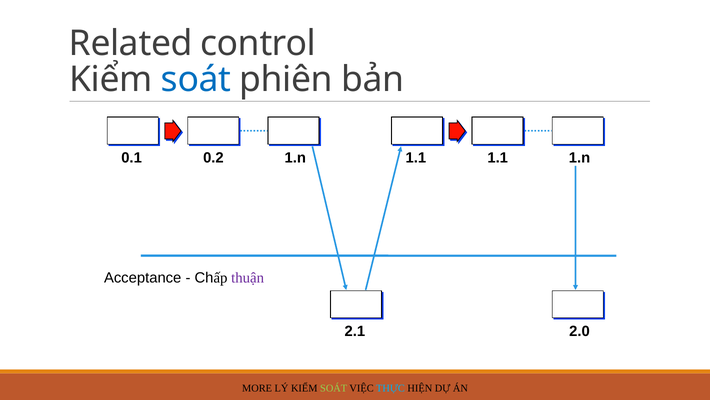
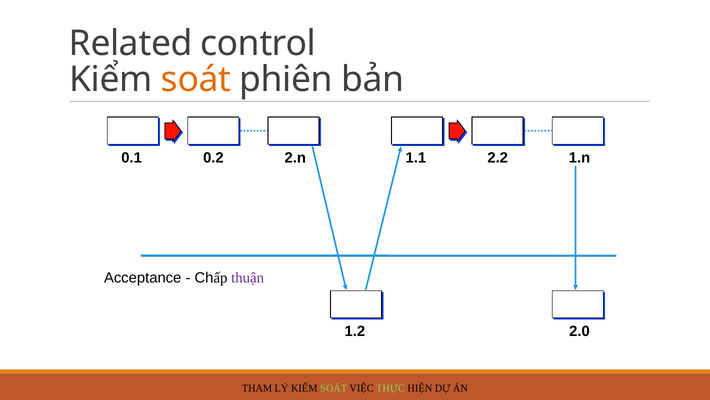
soát colour: blue -> orange (196, 80)
0.2 1.n: 1.n -> 2.n (295, 158)
1.1 1.1: 1.1 -> 2.2 (498, 158)
2.1: 2.1 -> 1.2 (355, 331)
MORE: MORE -> THAM (257, 388)
THỰC colour: light blue -> light green (390, 388)
